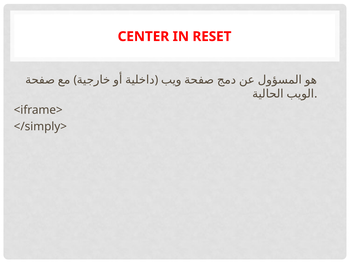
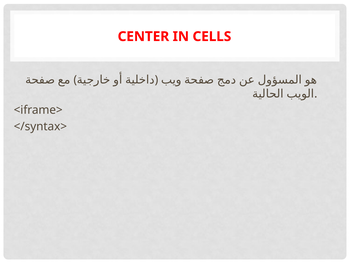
RESET: RESET -> CELLS (212, 36)
</simply>: </simply> -> </syntax> (40, 126)
